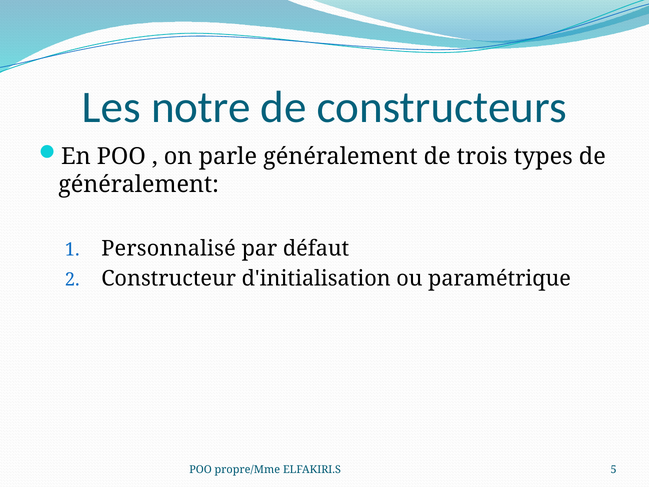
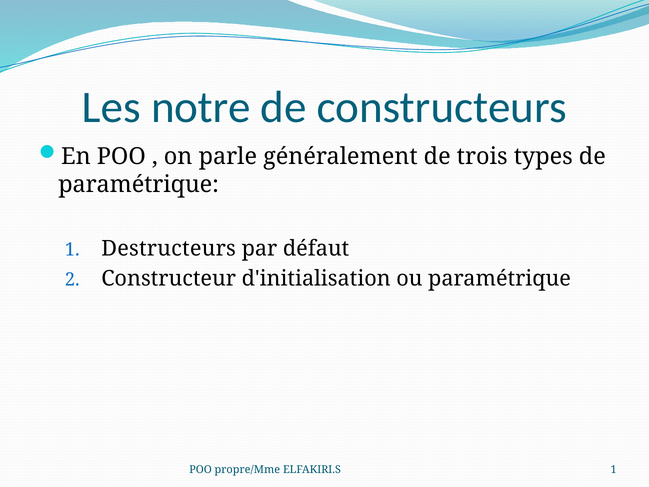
généralement: généralement -> paramétrique (139, 184)
Personnalisé: Personnalisé -> Destructeurs (169, 248)
ELFAKIRI.S 5: 5 -> 1 (614, 470)
